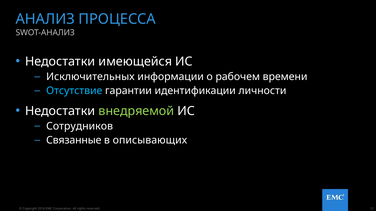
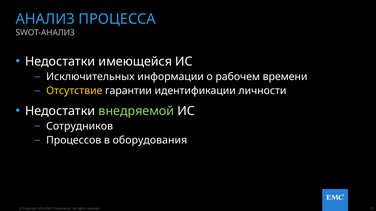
Отсутствие colour: light blue -> yellow (74, 91)
Связанные: Связанные -> Процессов (74, 140)
описывающих: описывающих -> оборудования (150, 140)
